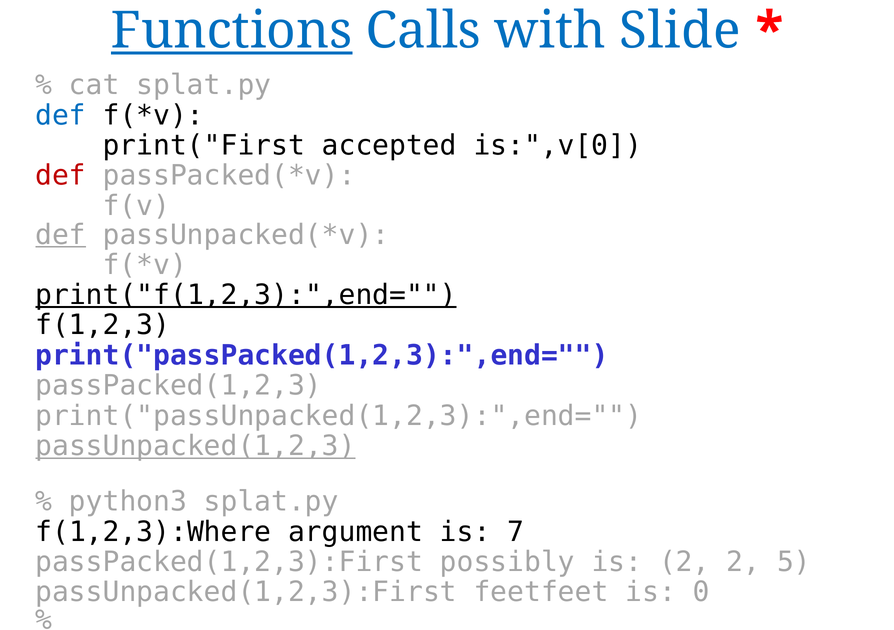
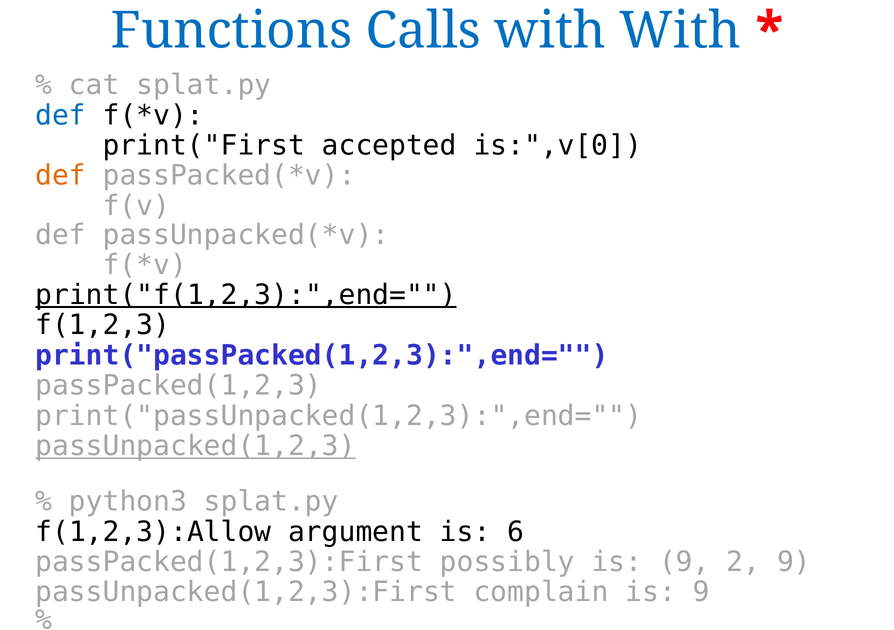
Functions underline: present -> none (232, 31)
with Slide: Slide -> With (680, 31)
def colour: red -> orange (61, 176)
def underline: present -> none (61, 235)
f(1,2,3):Where: f(1,2,3):Where -> f(1,2,3):Allow (153, 532)
7: 7 -> 6 (516, 532)
2: 2 -> 9 (684, 562)
2 5: 5 -> 9 (794, 562)
feetfeet: feetfeet -> complain (541, 592)
0: 0 -> 9 (701, 592)
